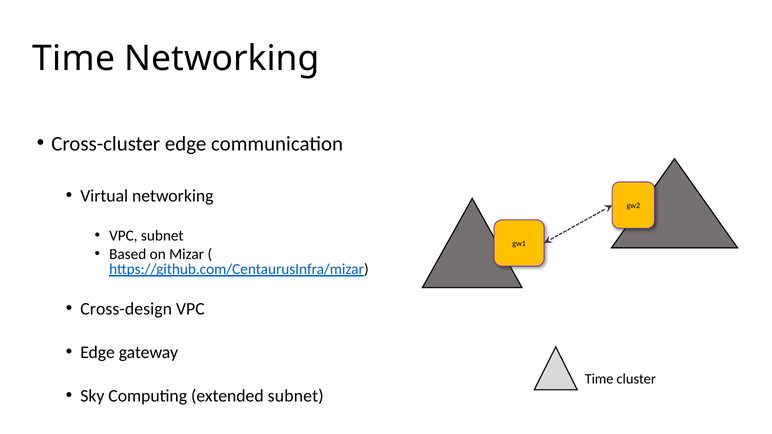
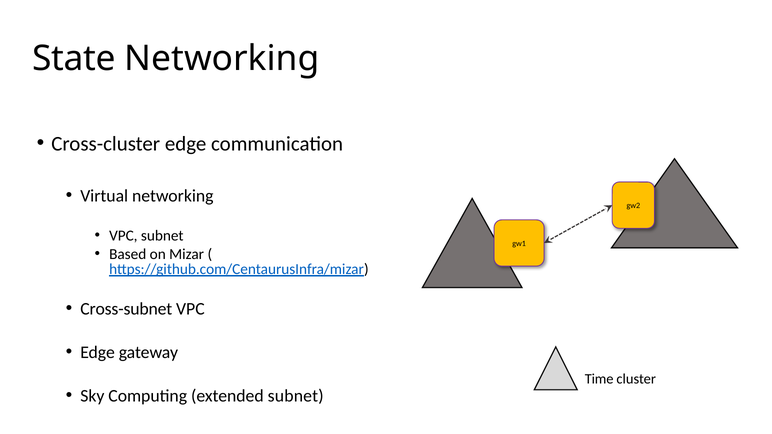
Time: Time -> State (74, 58)
Cross-design: Cross-design -> Cross-subnet (126, 309)
